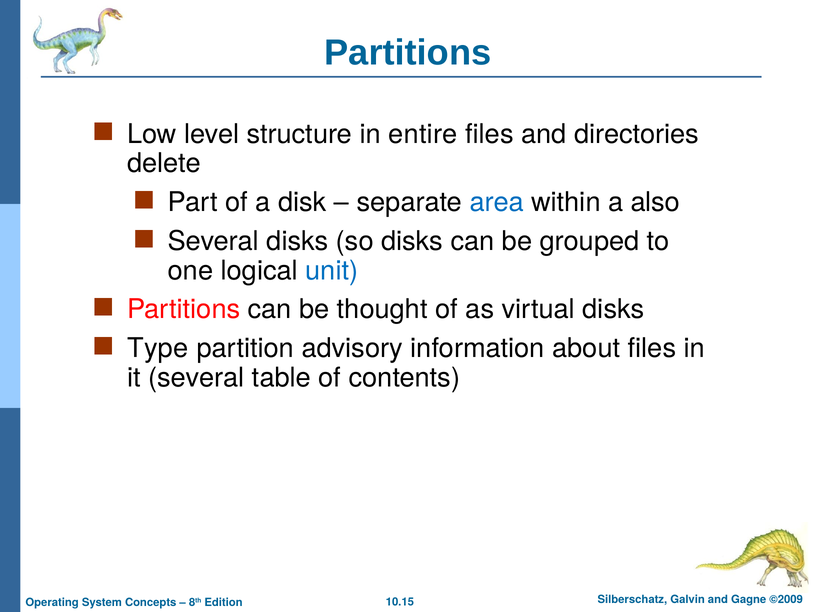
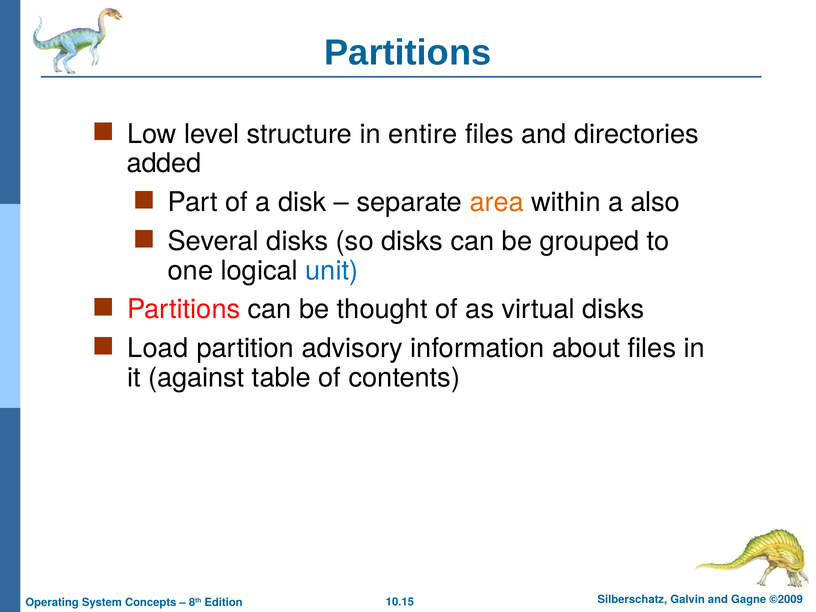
delete: delete -> added (164, 163)
area colour: blue -> orange (497, 202)
Type: Type -> Load (158, 348)
it several: several -> against (196, 378)
